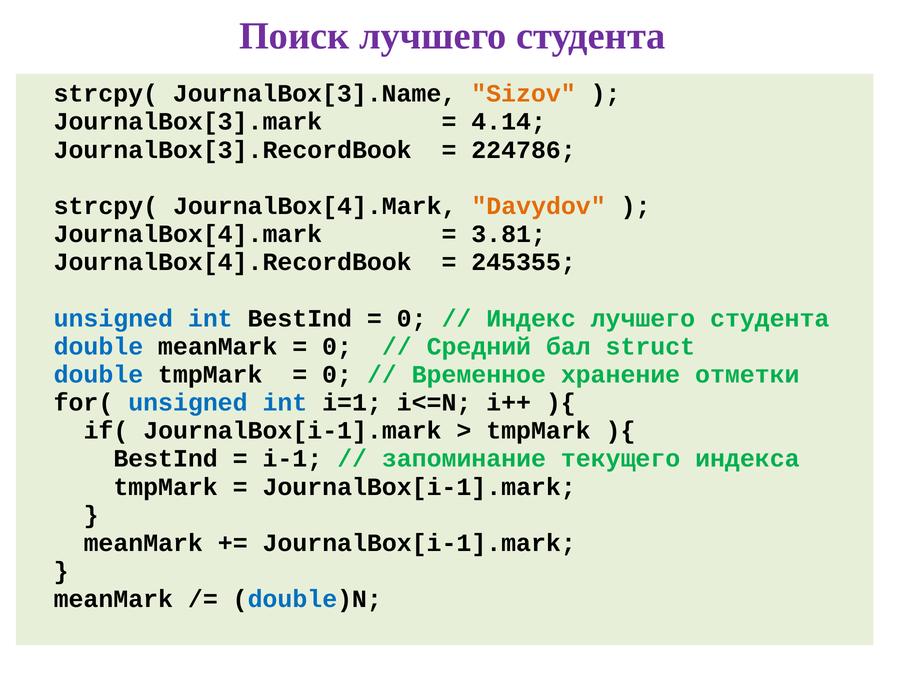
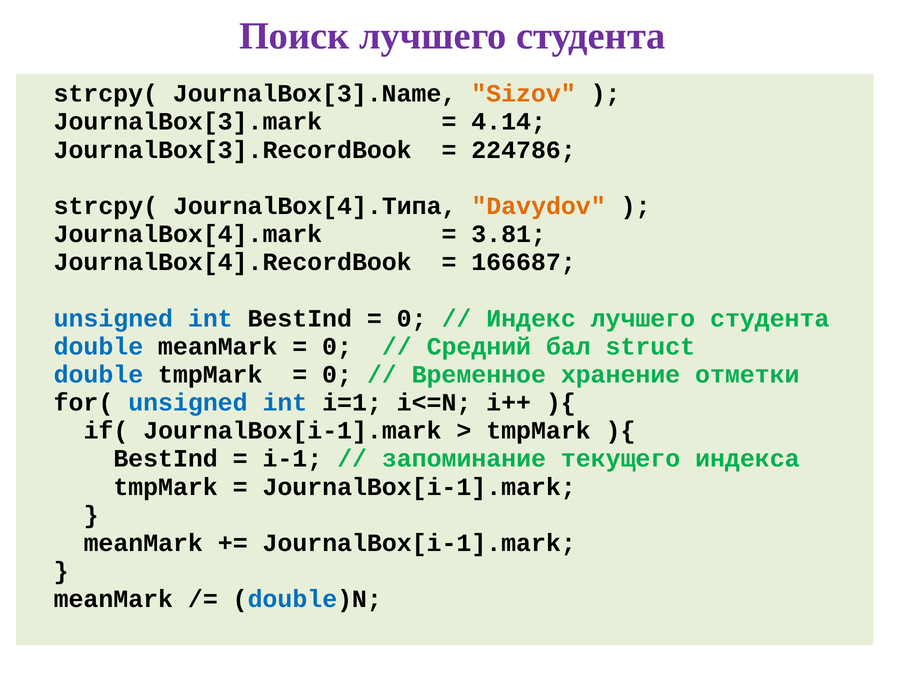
strcpy( JournalBox[4].Mark: JournalBox[4].Mark -> JournalBox[4].Типа (315, 206)
245355: 245355 -> 166687 (524, 262)
